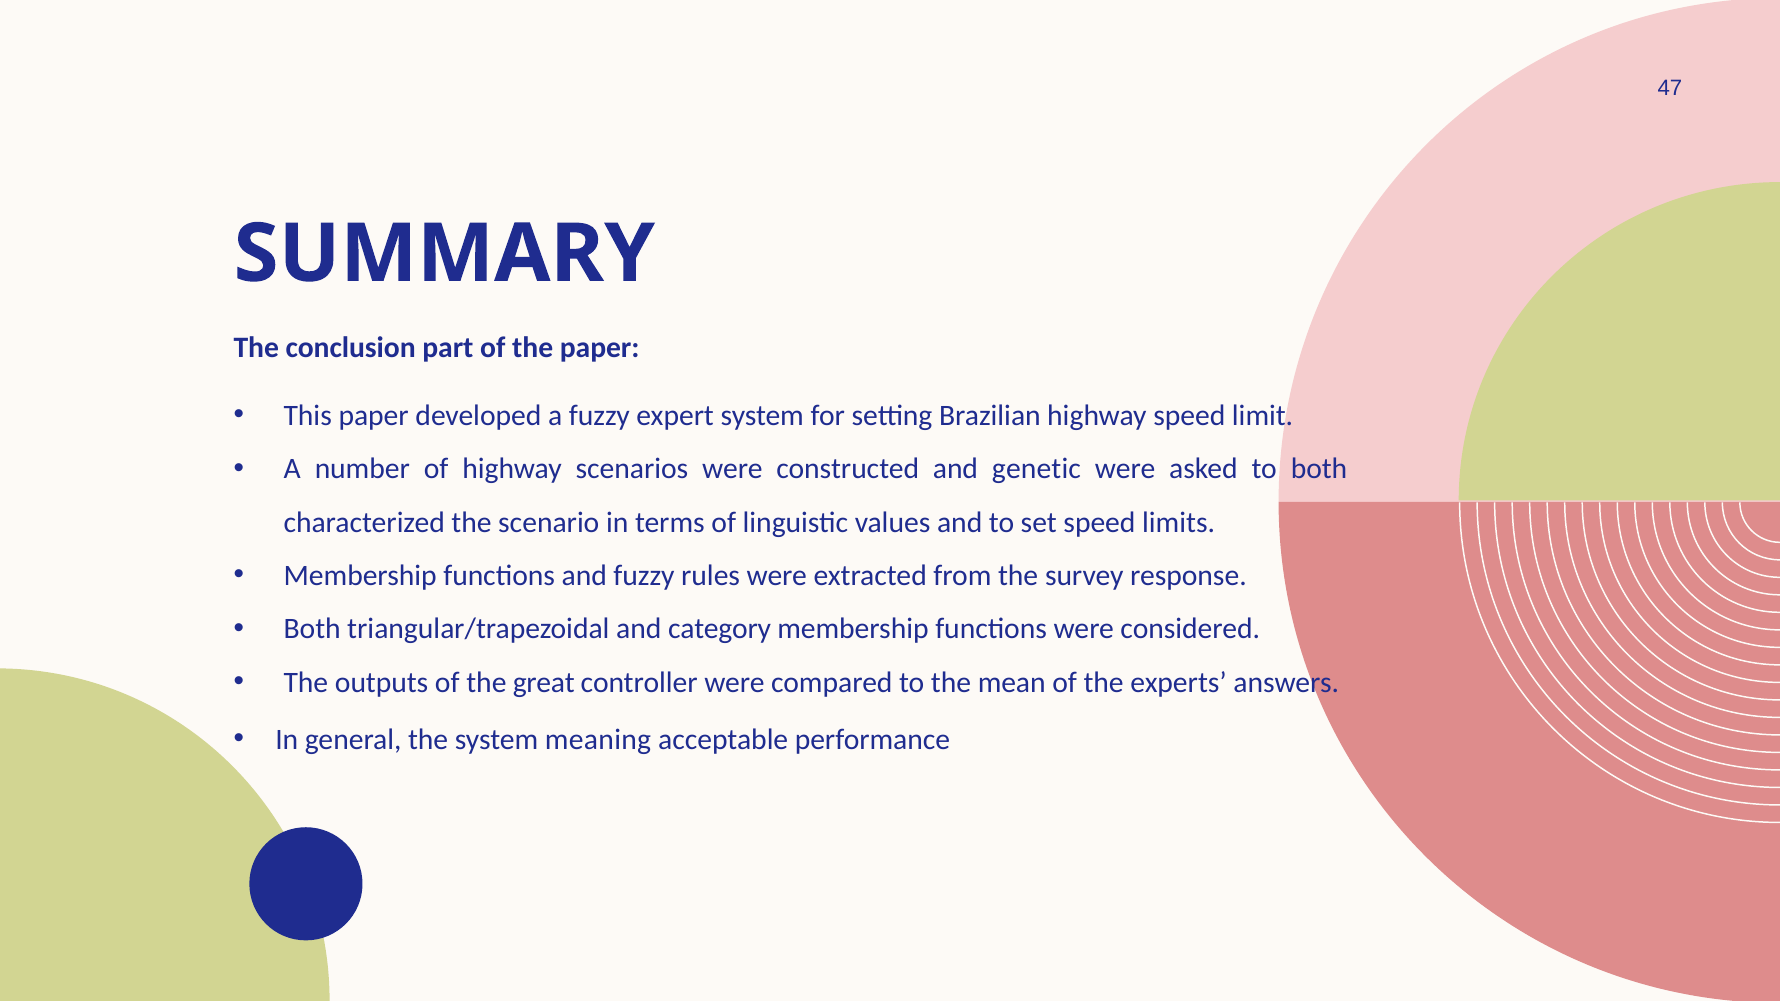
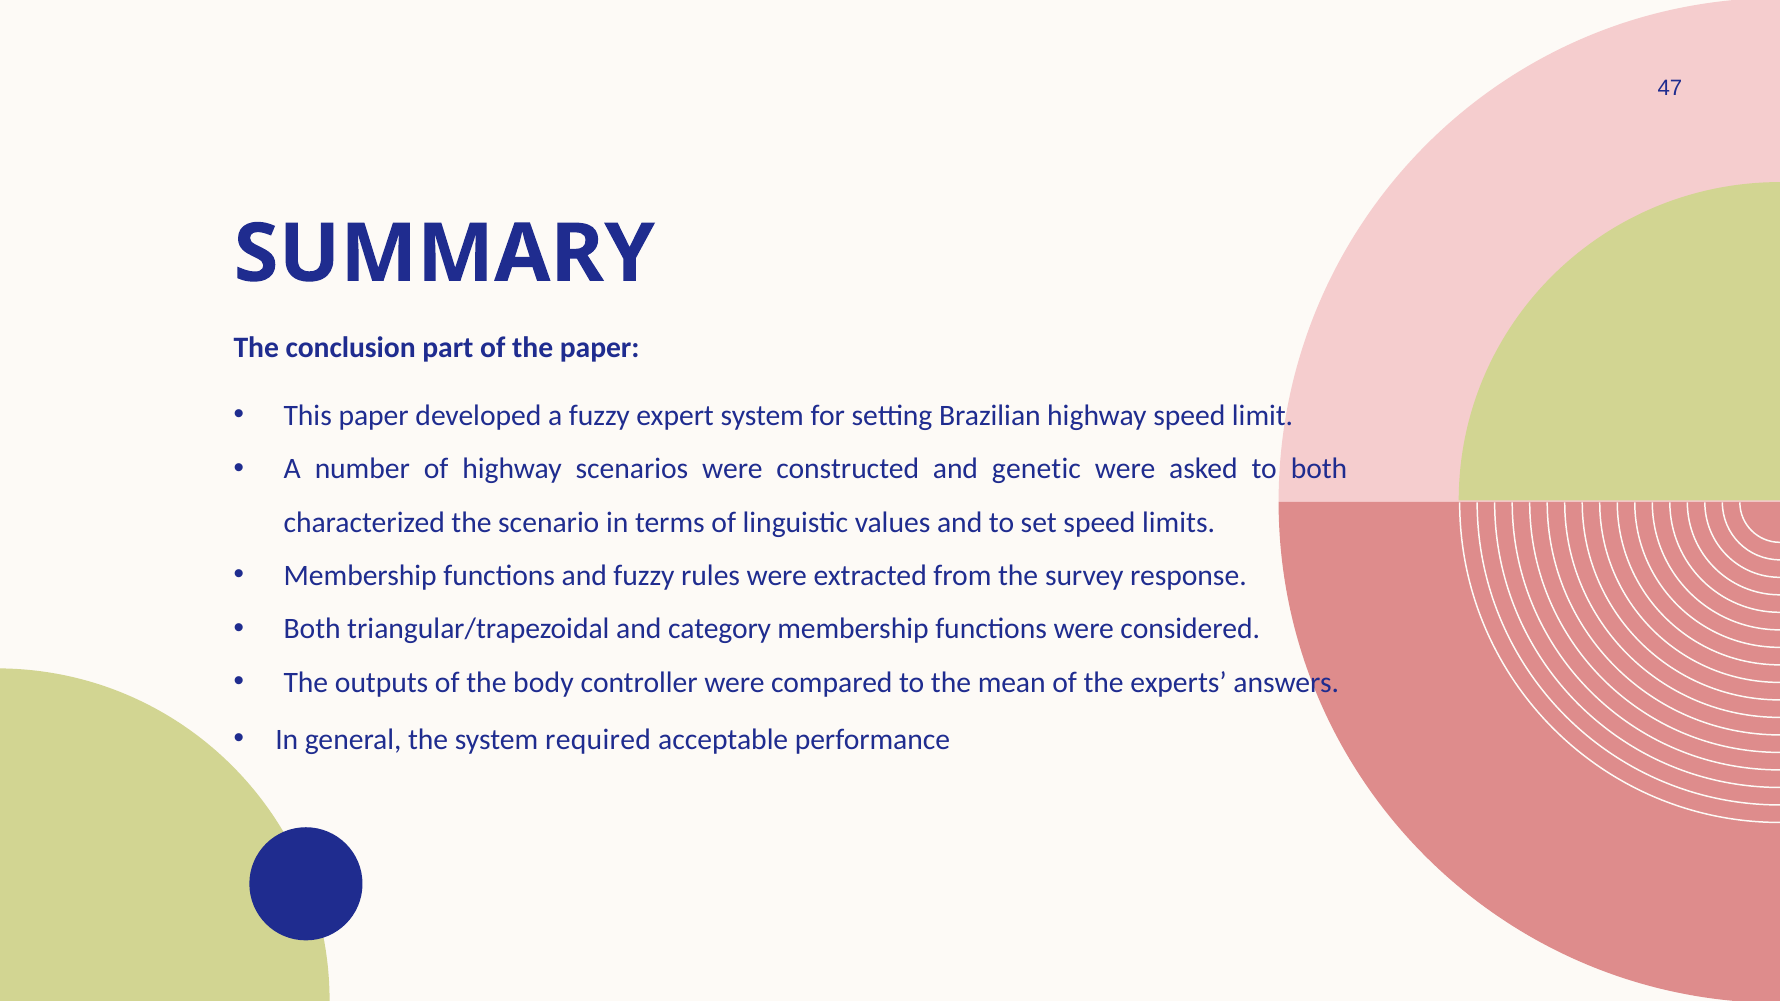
great: great -> body (543, 683)
meaning: meaning -> required (598, 740)
